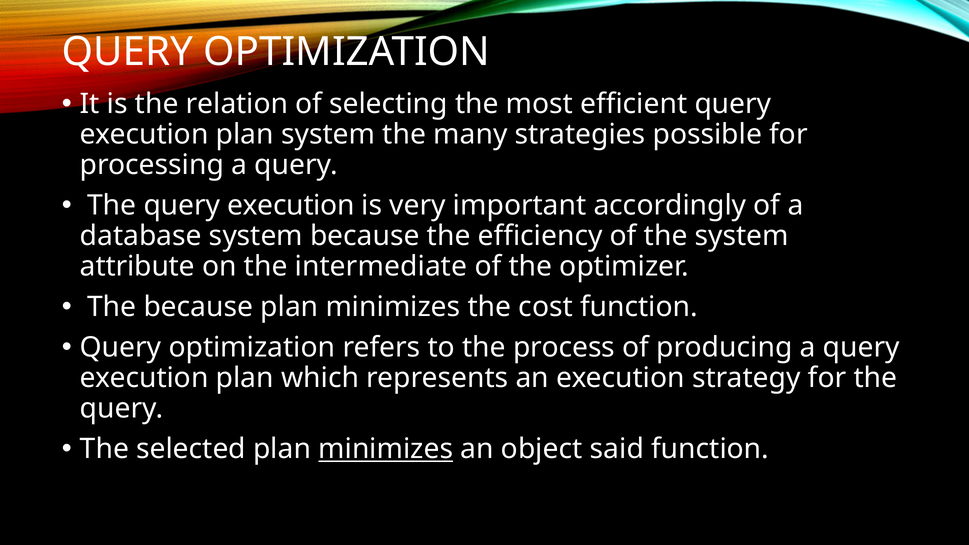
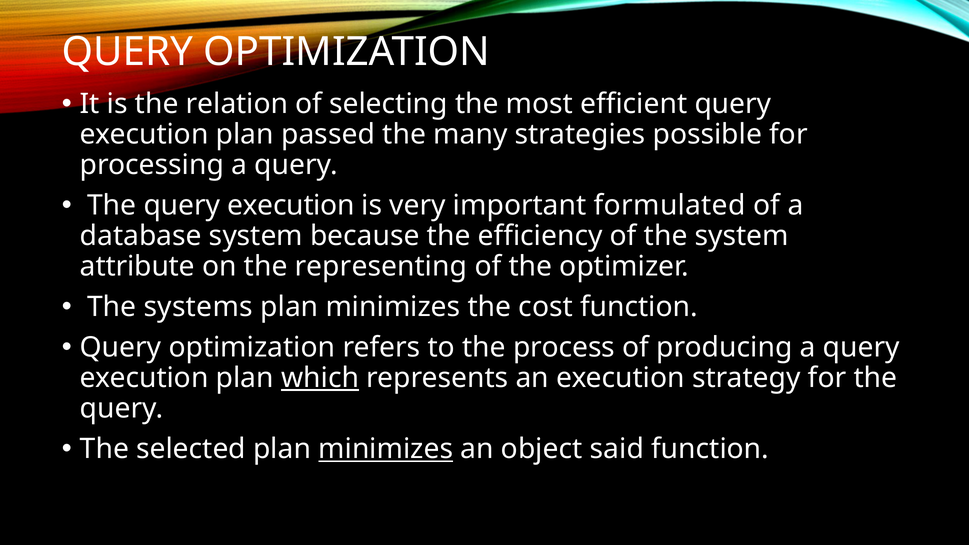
plan system: system -> passed (328, 134)
accordingly: accordingly -> formulated (670, 205)
intermediate: intermediate -> representing (381, 266)
The because: because -> systems (198, 307)
which underline: none -> present (320, 378)
